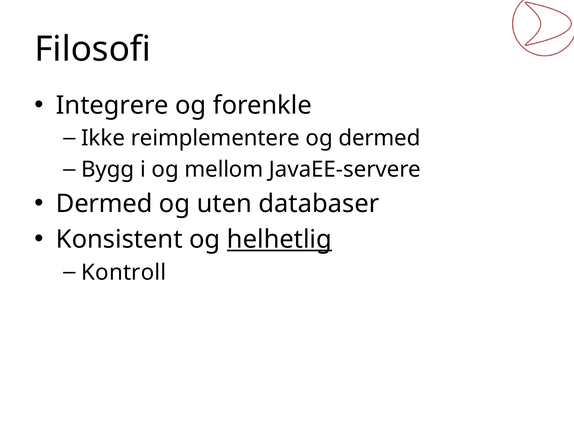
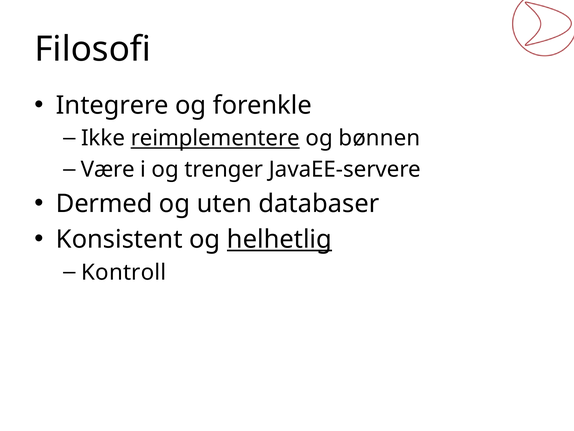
reimplementere underline: none -> present (215, 138)
og dermed: dermed -> bønnen (379, 138)
Bygg: Bygg -> Være (108, 169)
mellom: mellom -> trenger (224, 169)
